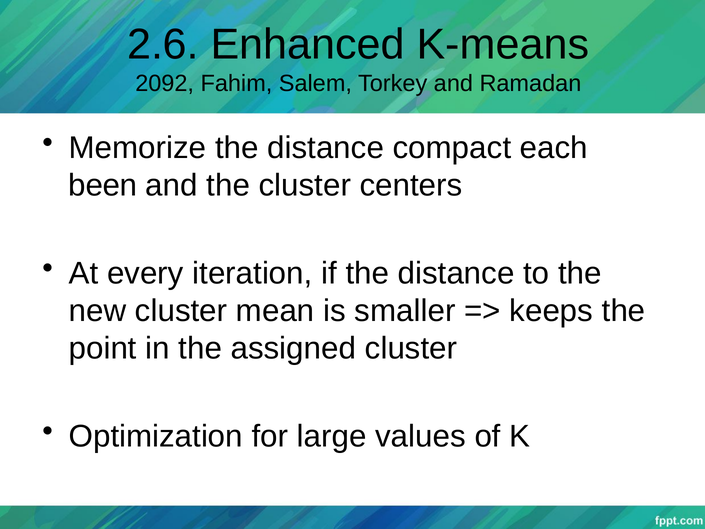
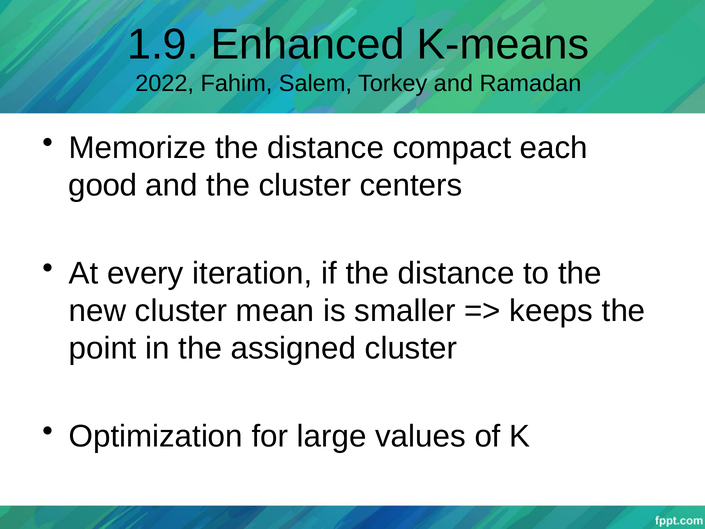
2.6: 2.6 -> 1.9 (163, 45)
2092: 2092 -> 2022 (165, 83)
been: been -> good (103, 186)
